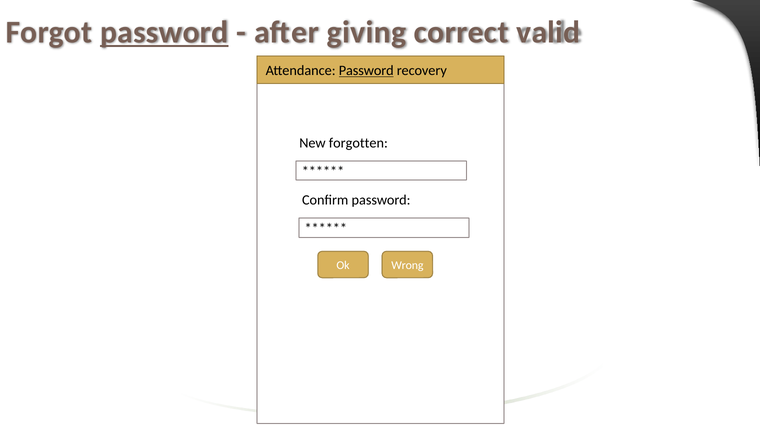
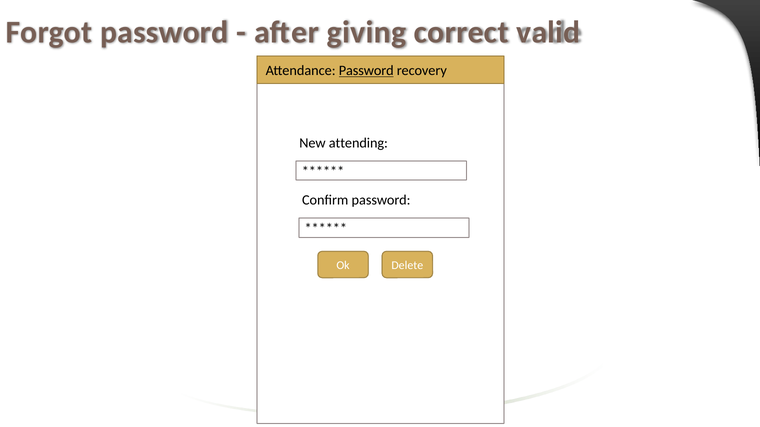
password underline: present -> none (164, 32)
forgotten: forgotten -> attending (358, 143)
Wrong: Wrong -> Delete (407, 266)
